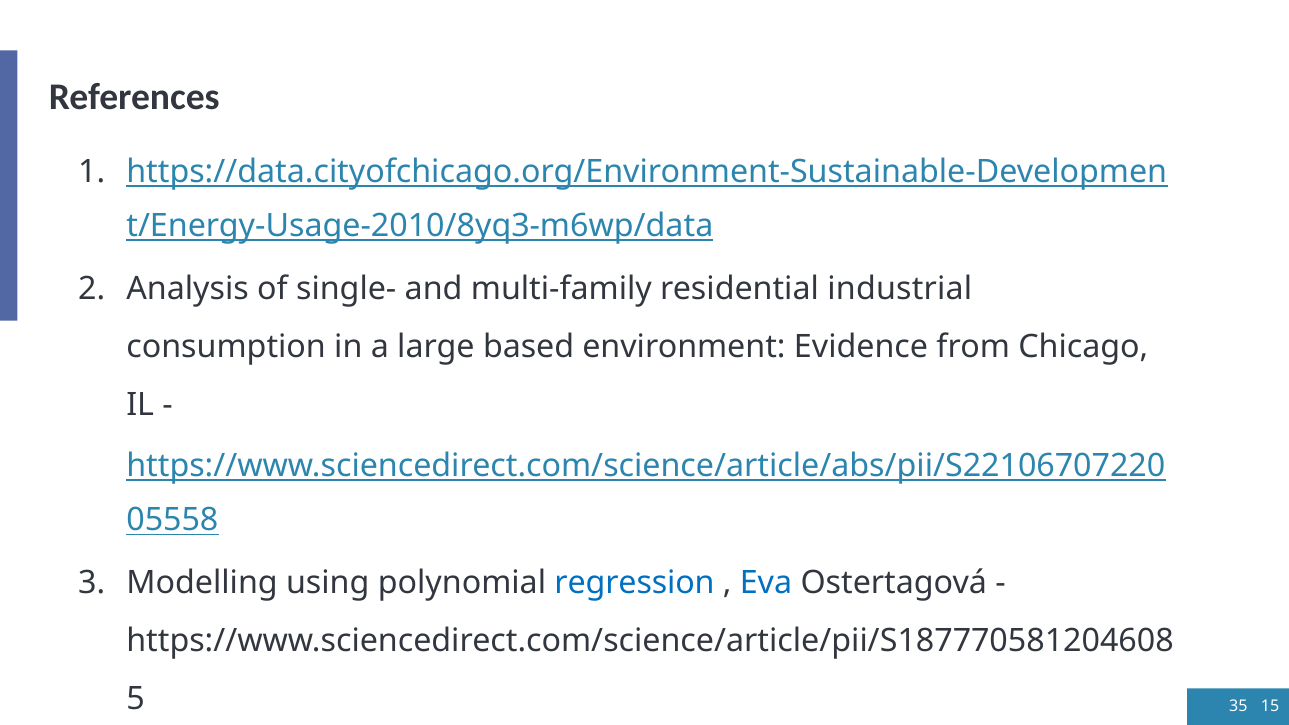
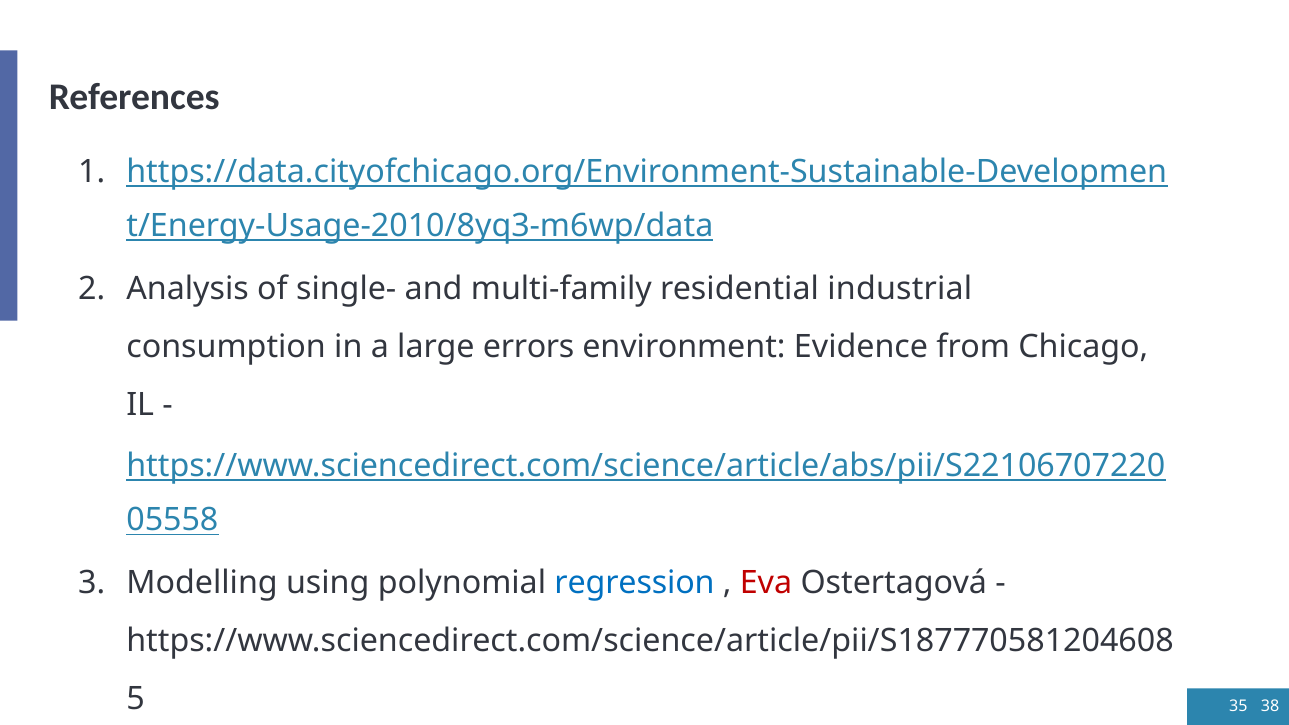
based: based -> errors (529, 347)
Eva colour: blue -> red (766, 583)
15: 15 -> 38 (1270, 707)
